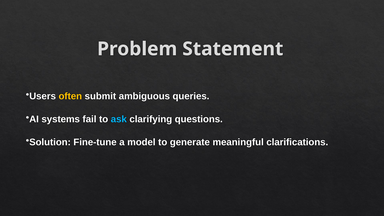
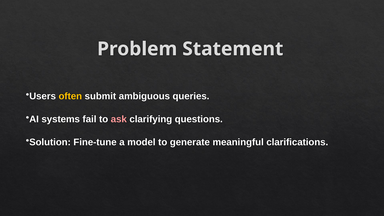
ask colour: light blue -> pink (119, 119)
